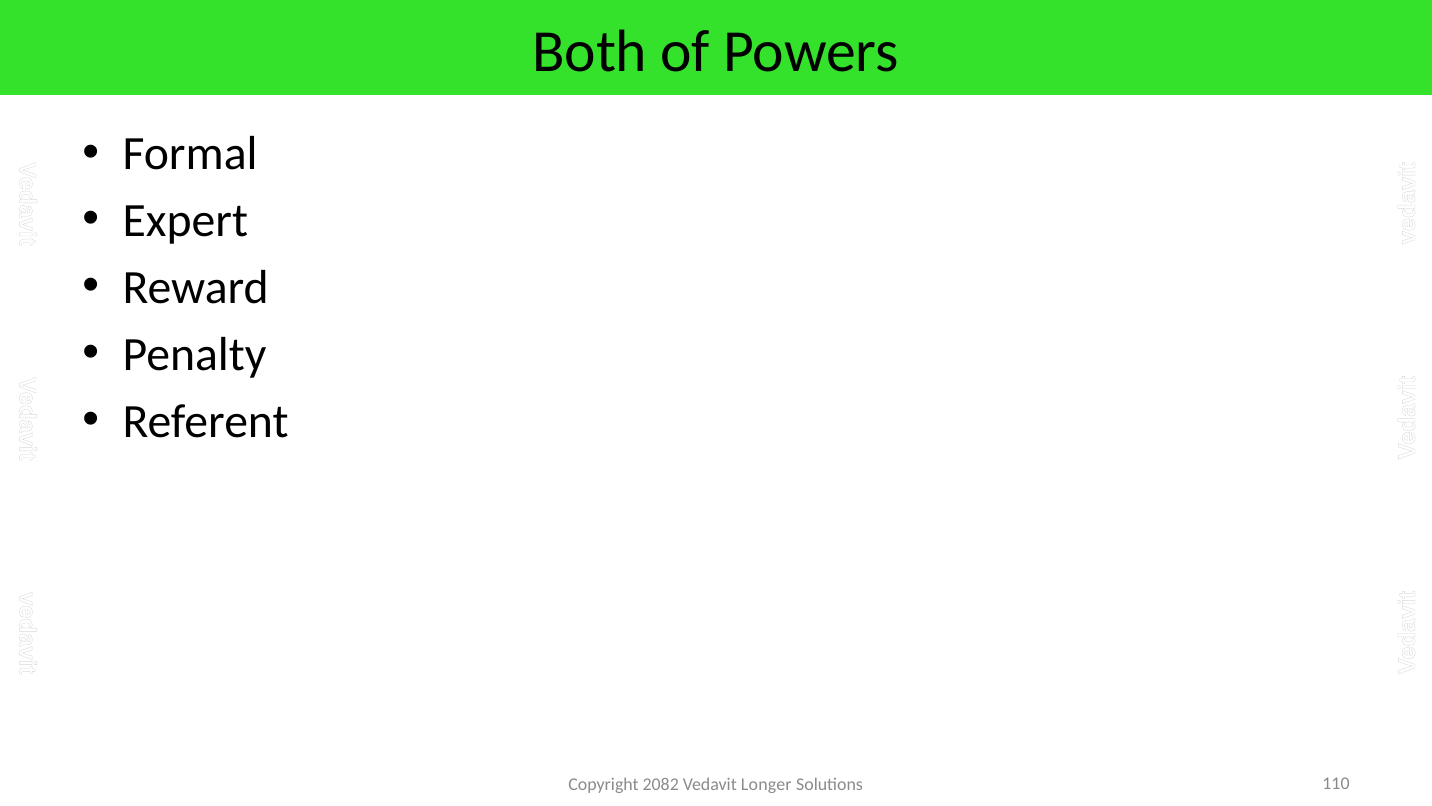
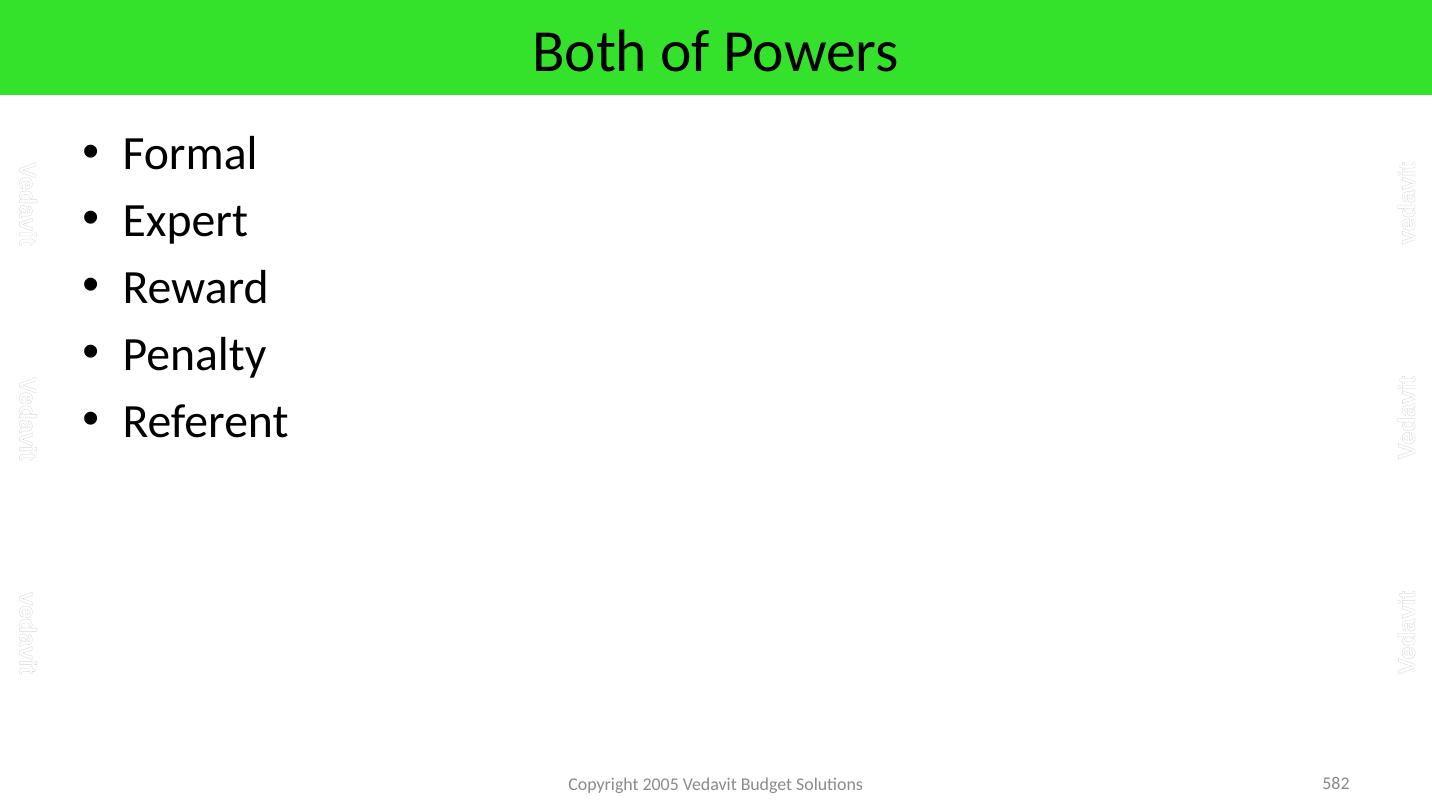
2082: 2082 -> 2005 (661, 784)
Longer: Longer -> Budget (766, 784)
110: 110 -> 582 (1336, 784)
